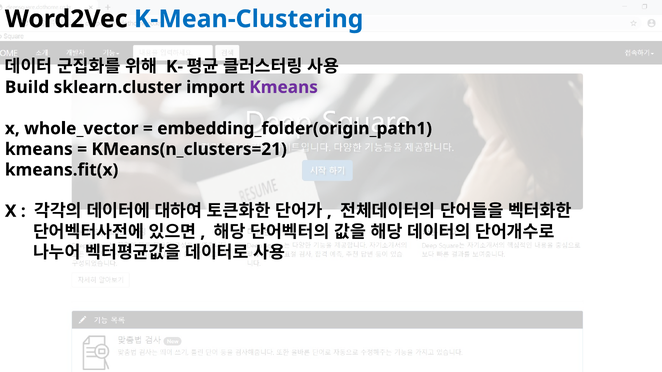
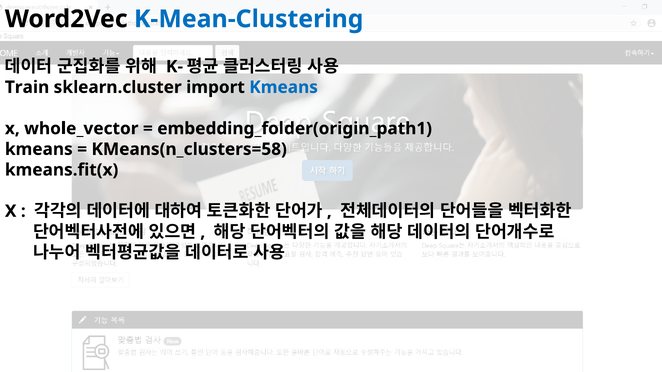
Build: Build -> Train (27, 87)
Kmeans colour: purple -> blue (284, 87)
KMeans(n_clusters=21: KMeans(n_clusters=21 -> KMeans(n_clusters=58 (189, 149)
